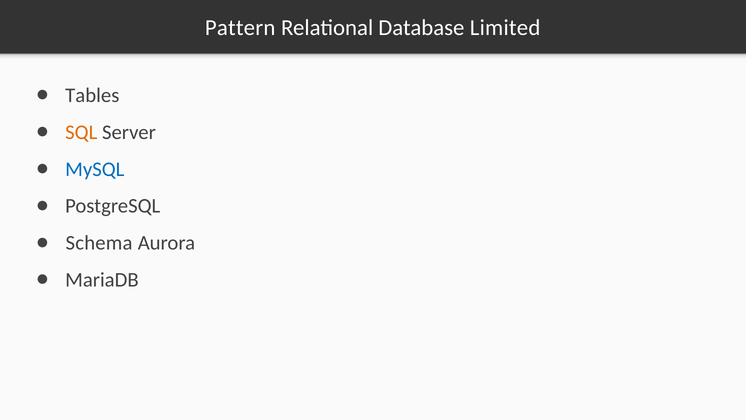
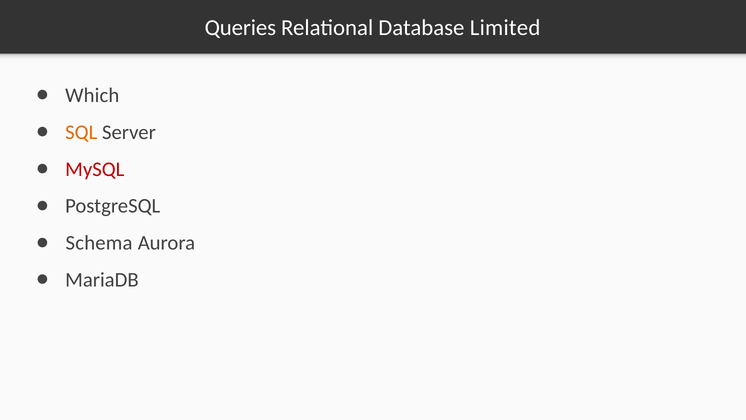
Pattern: Pattern -> Queries (240, 28)
Tables: Tables -> Which (92, 95)
MySQL colour: blue -> red (95, 169)
